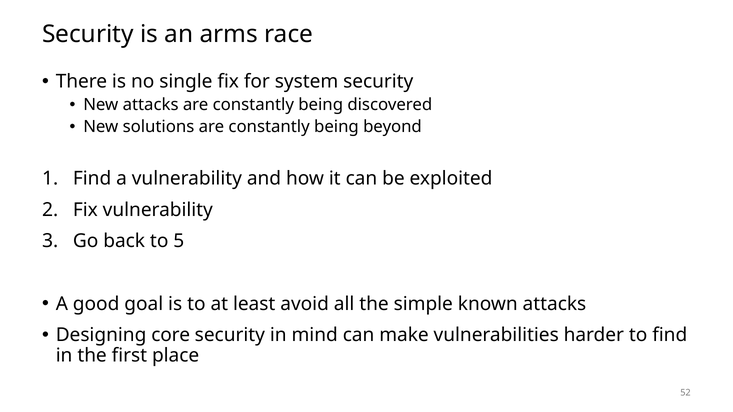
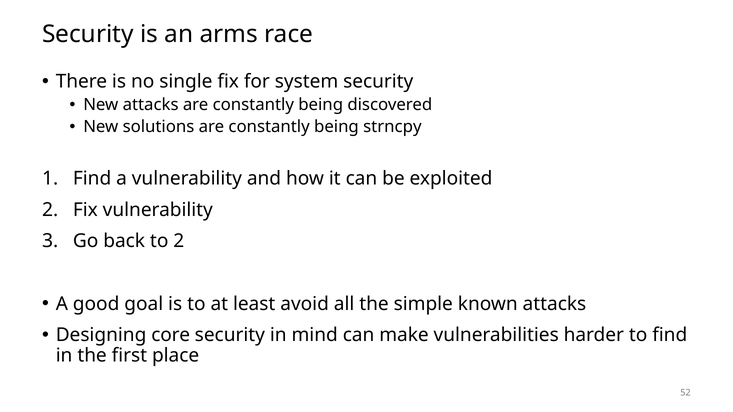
beyond: beyond -> strncpy (392, 127)
to 5: 5 -> 2 (179, 241)
